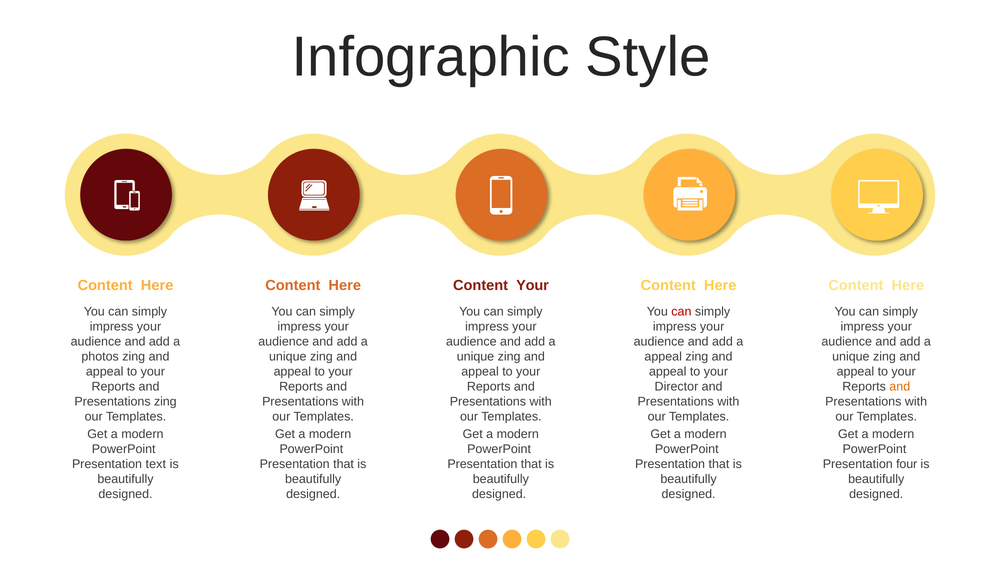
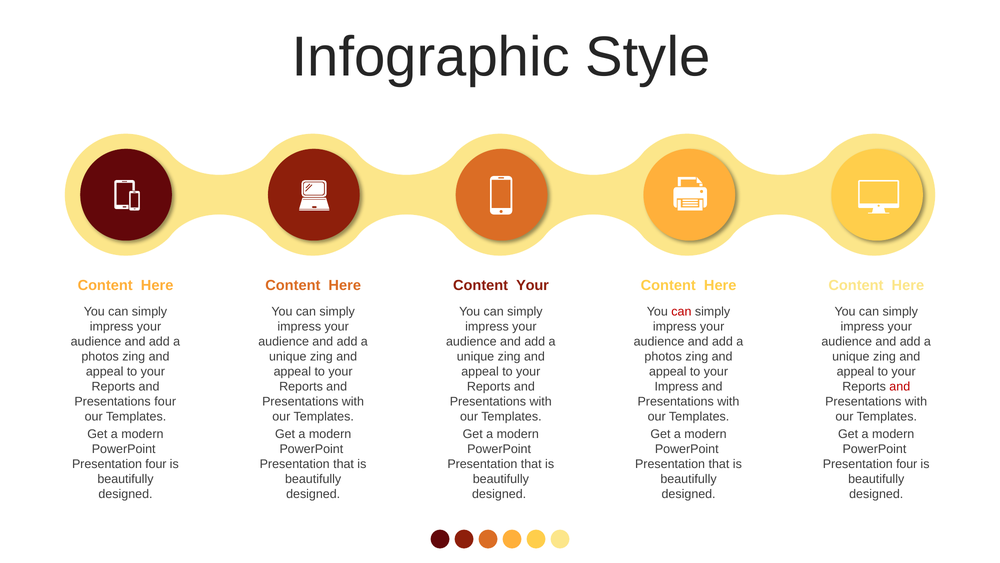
appeal: appeal -> photos (663, 356)
Director: Director -> Impress (677, 386)
and colour: orange -> red (900, 386)
Presentations zing: zing -> four (165, 401)
text: text -> four (156, 464)
